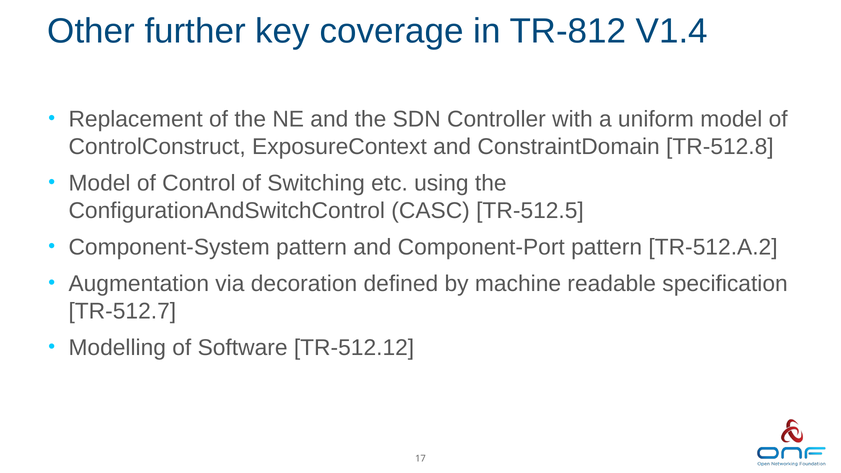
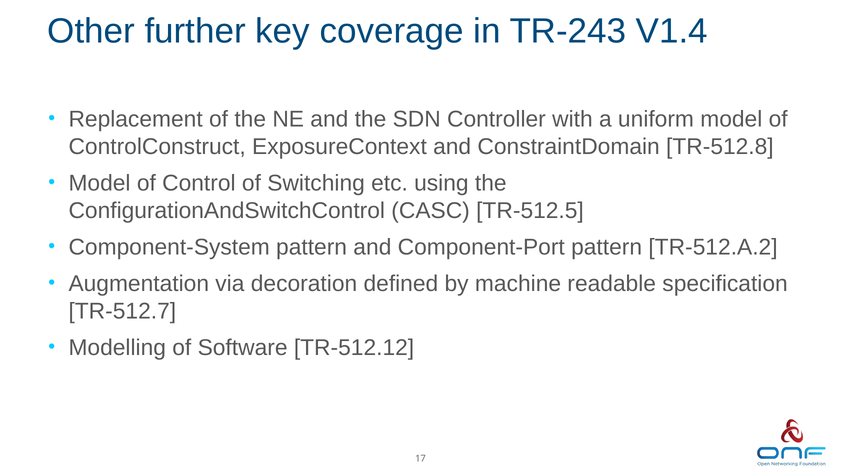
TR-812: TR-812 -> TR-243 (568, 31)
